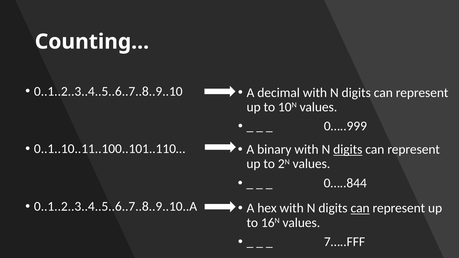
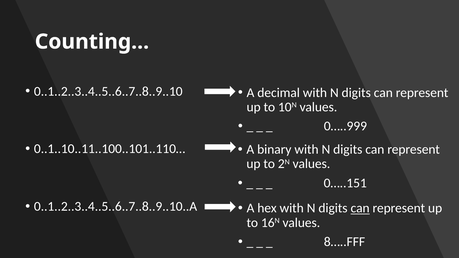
digits underline: present -> none (348, 150)
0…..844: 0…..844 -> 0…..151 (345, 183)
7…..FFF: 7…..FFF -> 8…..FFF (344, 242)
